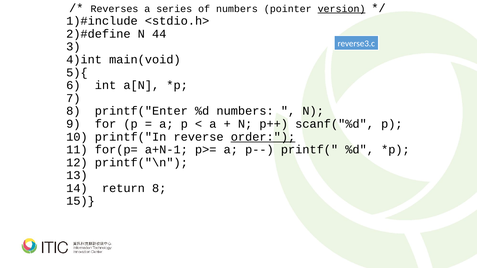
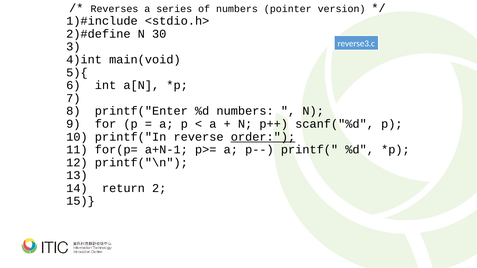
version underline: present -> none (342, 9)
44: 44 -> 30 (159, 34)
return 8: 8 -> 2 (159, 188)
